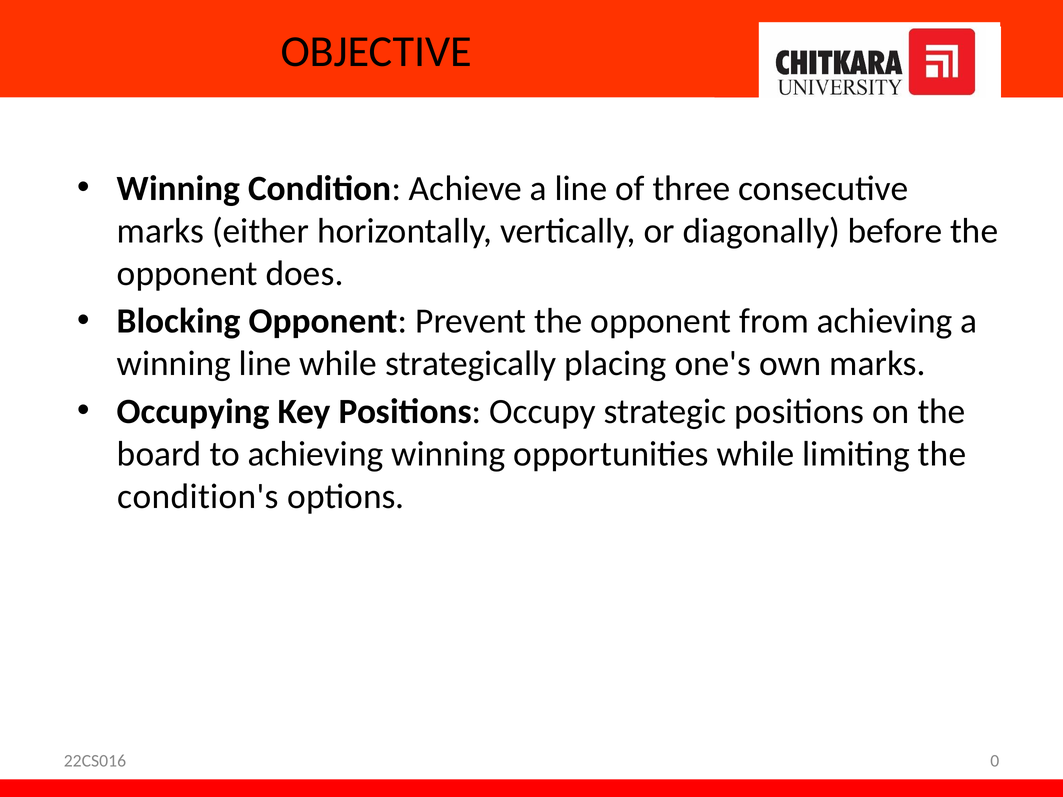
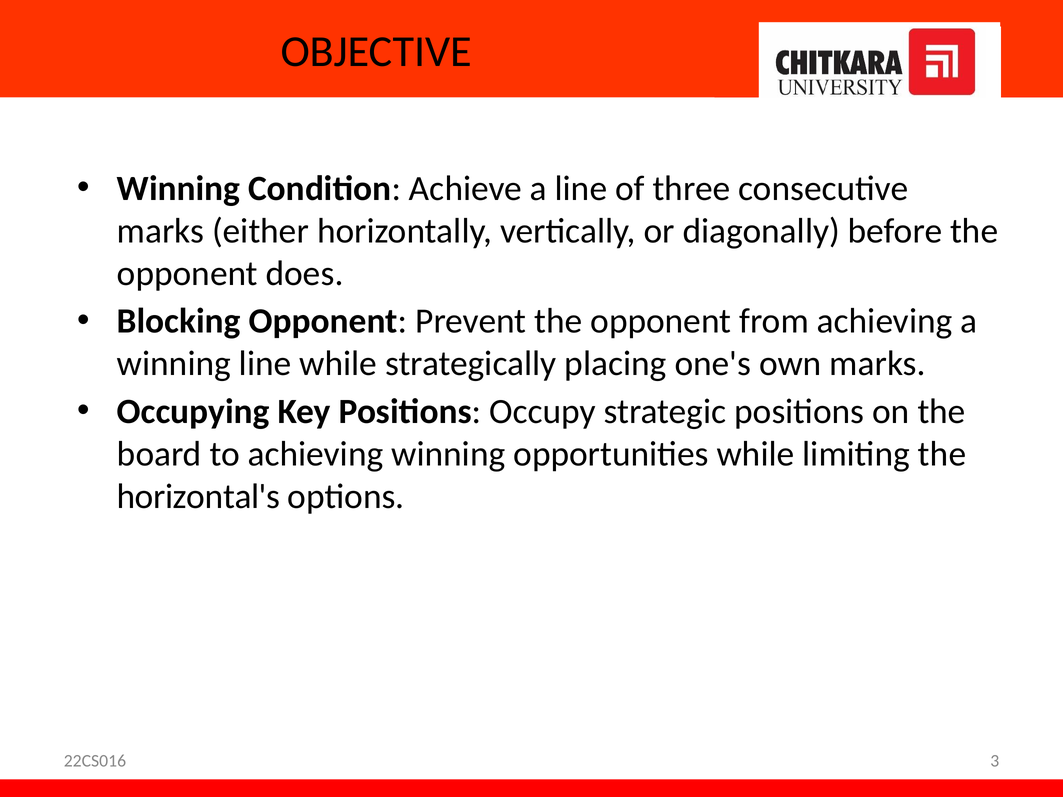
condition's: condition's -> horizontal's (198, 497)
0: 0 -> 3 (995, 761)
